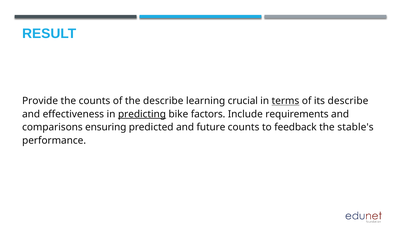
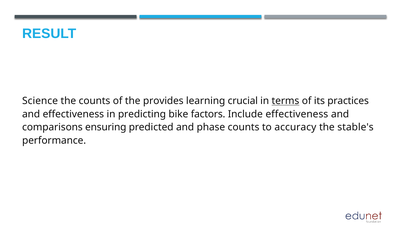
Provide: Provide -> Science (40, 101)
the describe: describe -> provides (163, 101)
its describe: describe -> practices (348, 101)
predicting underline: present -> none (142, 114)
Include requirements: requirements -> effectiveness (297, 114)
future: future -> phase (211, 128)
feedback: feedback -> accuracy (295, 128)
